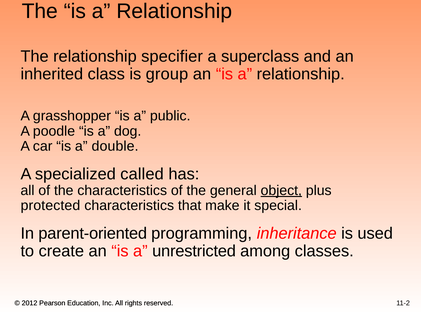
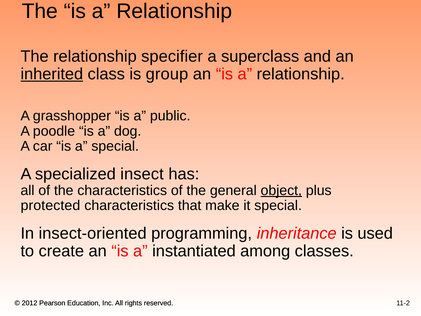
inherited underline: none -> present (52, 74)
a double: double -> special (115, 146)
called: called -> insect (142, 174)
parent-oriented: parent-oriented -> insect-oriented (93, 233)
unrestricted: unrestricted -> instantiated (194, 251)
